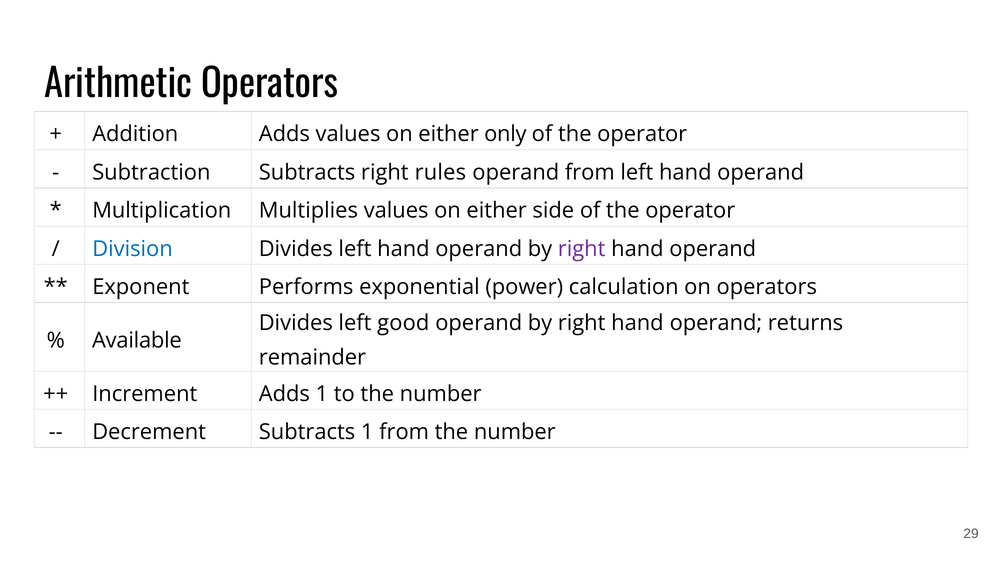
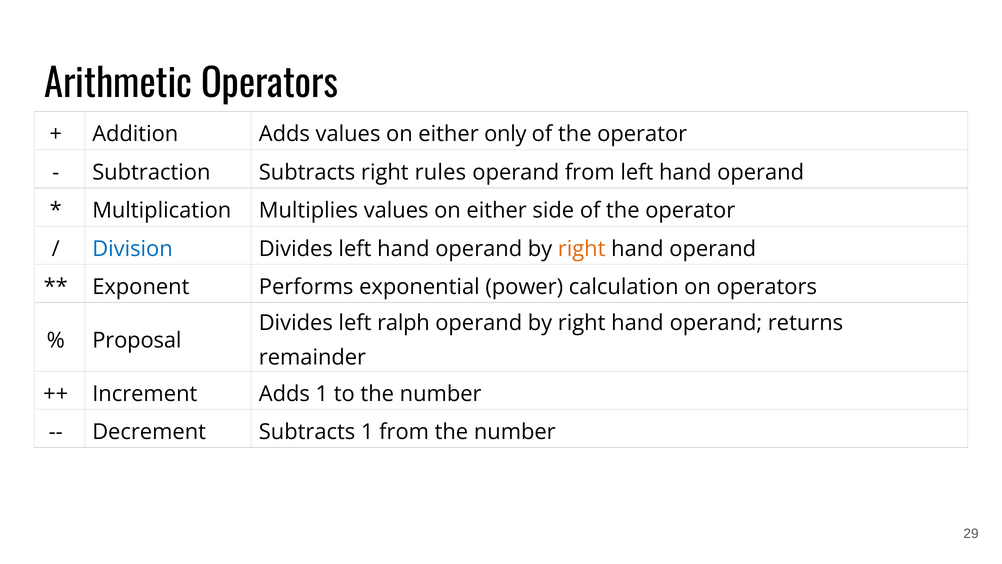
right colour: purple -> orange (582, 249)
good: good -> ralph (404, 323)
Available: Available -> Proposal (137, 340)
